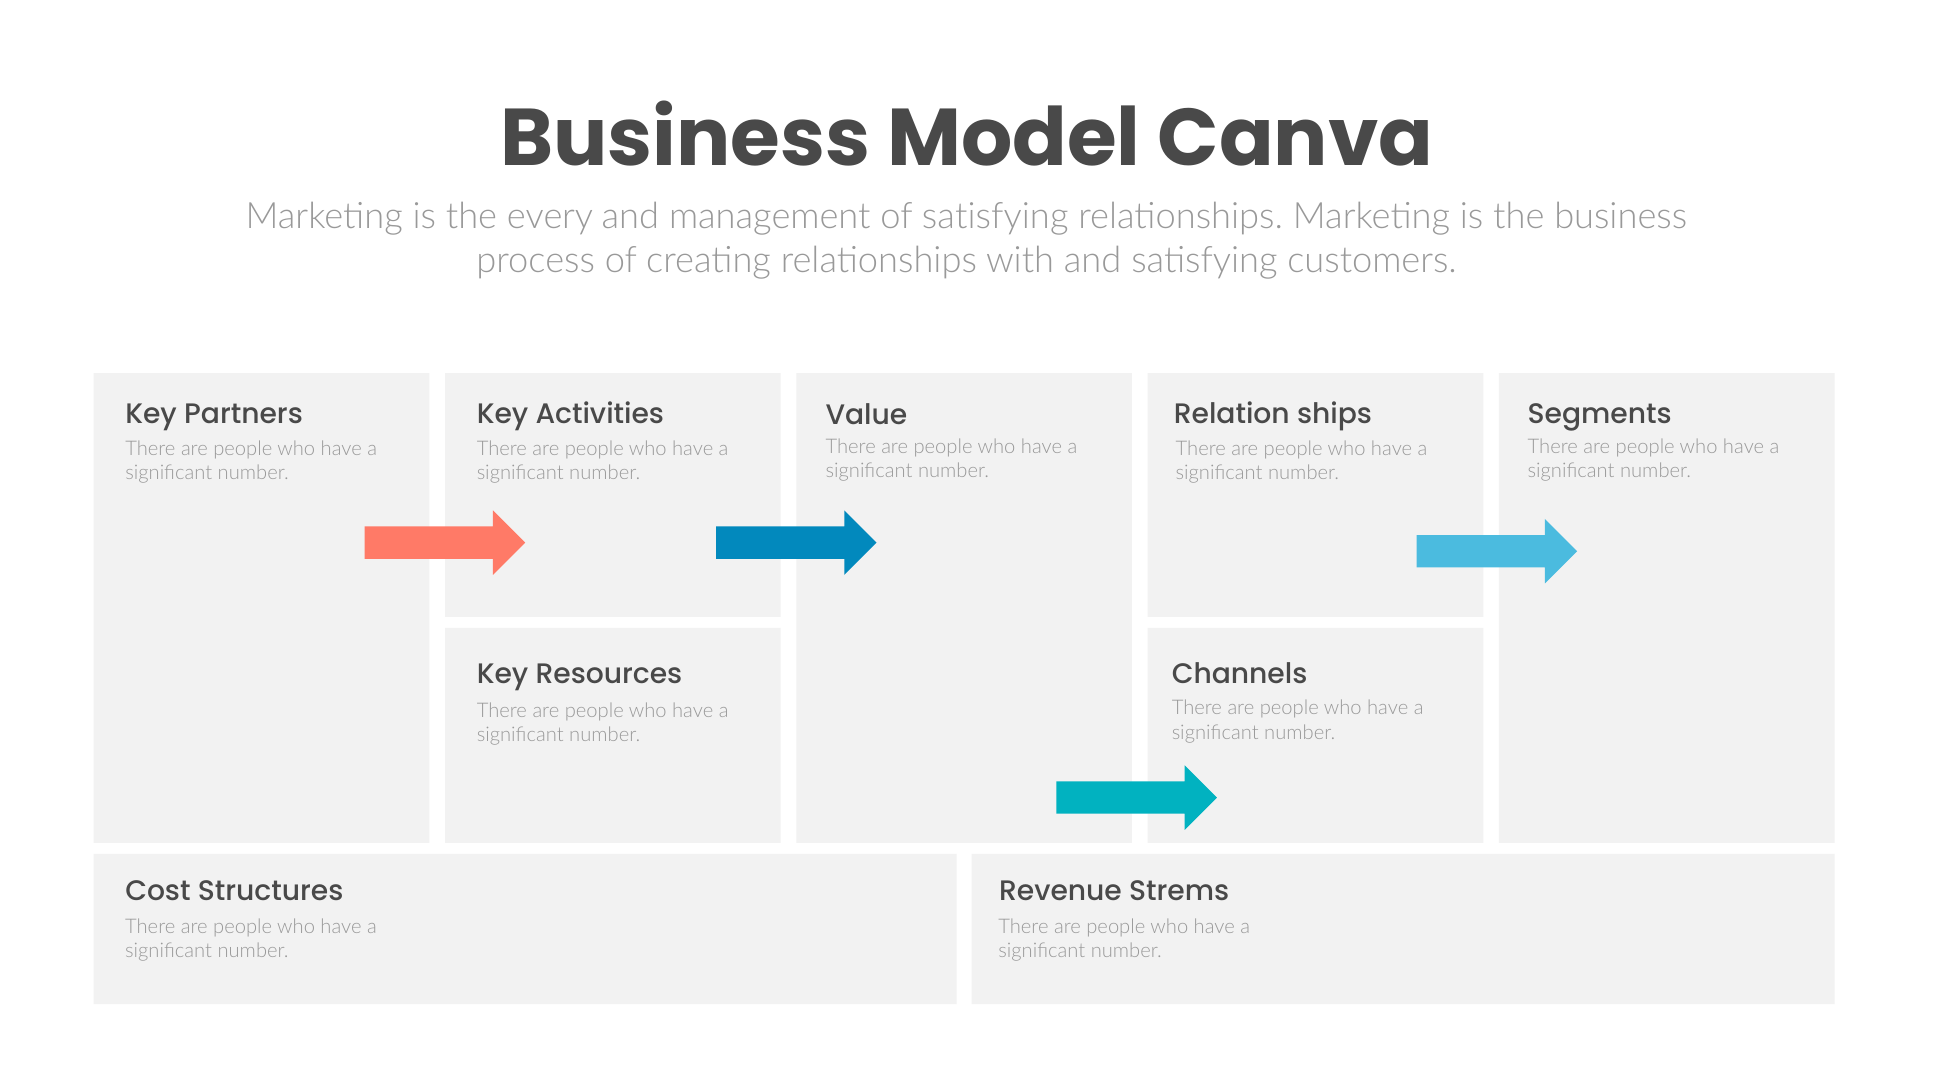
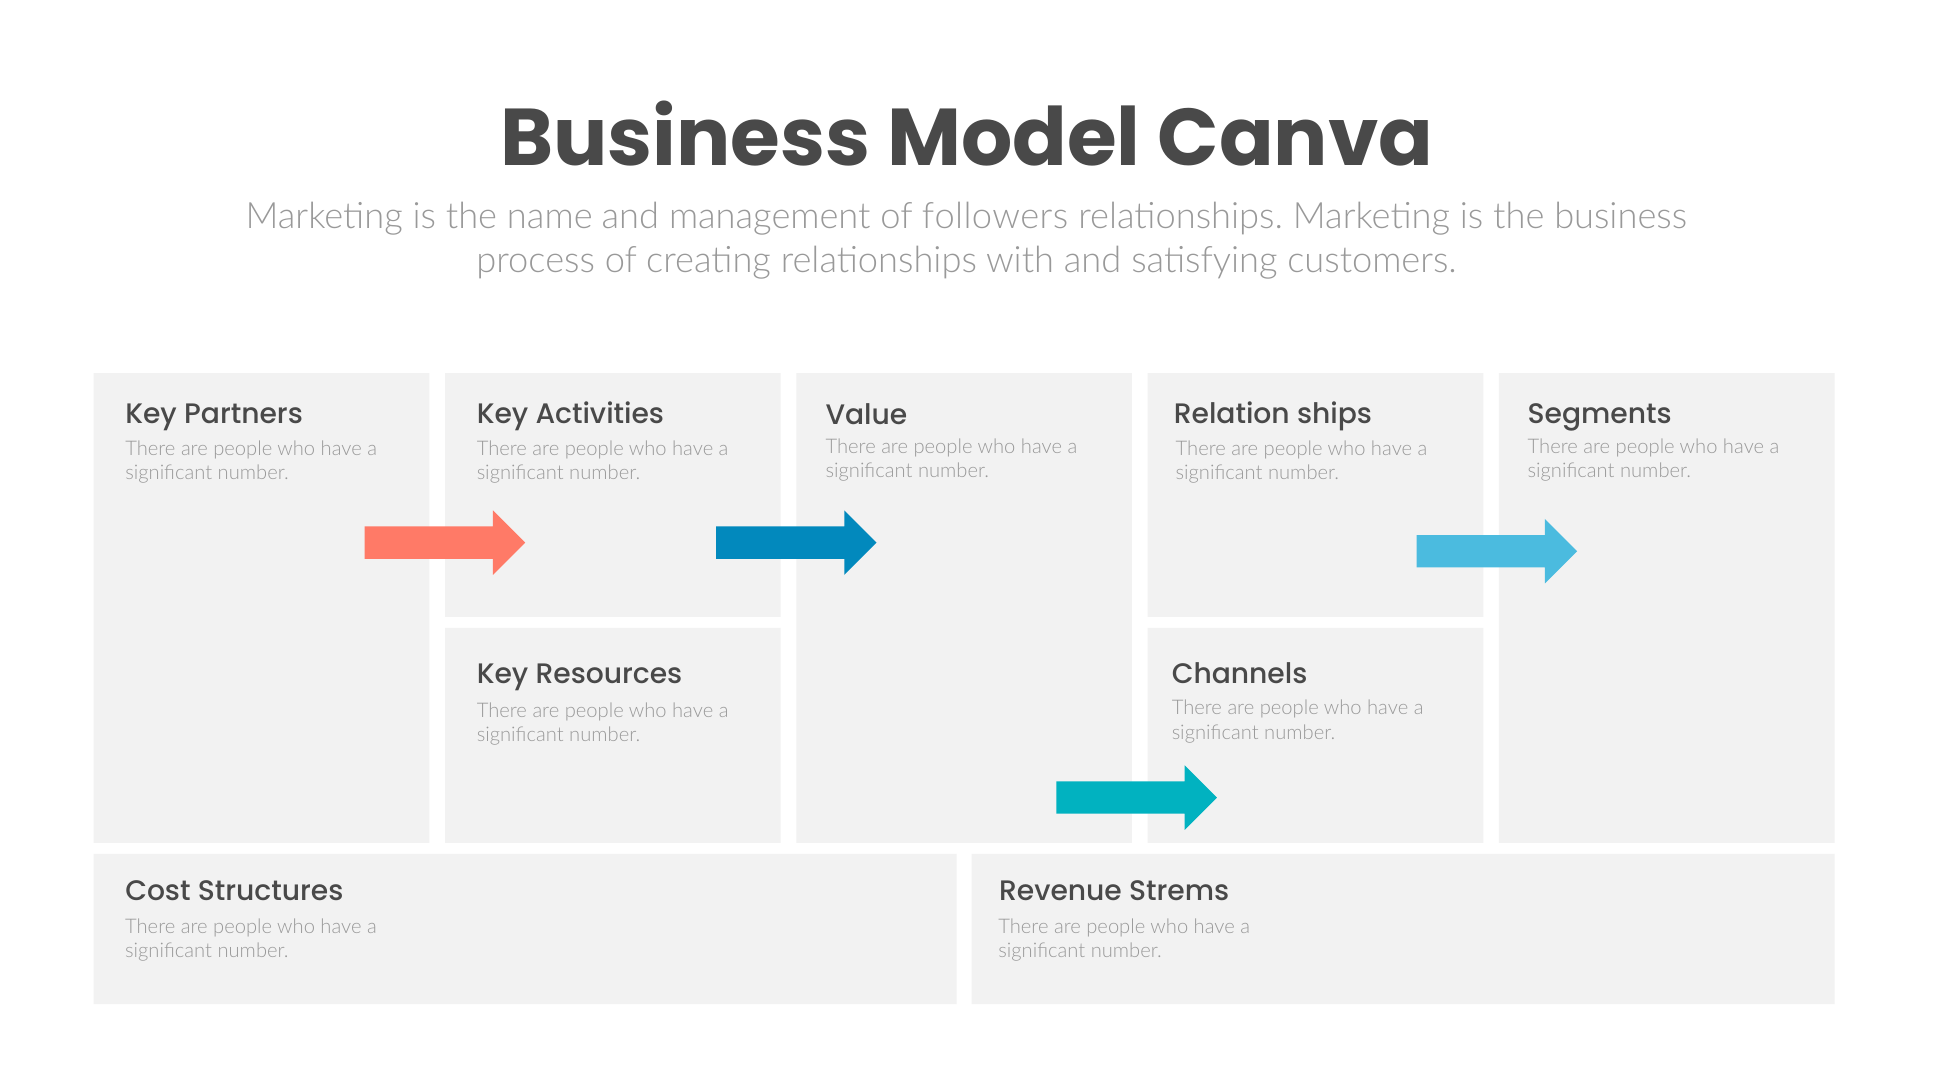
every: every -> name (550, 217)
of satisfying: satisfying -> followers (995, 217)
